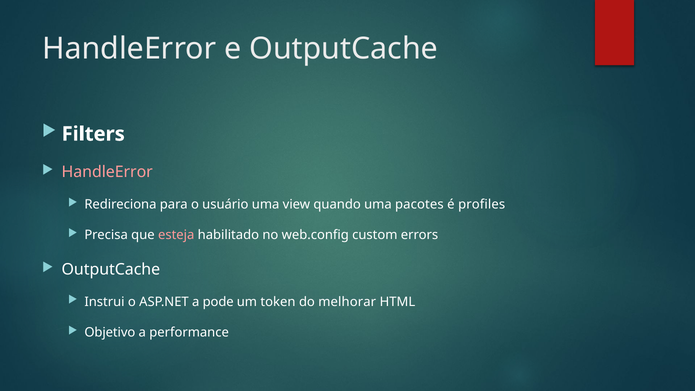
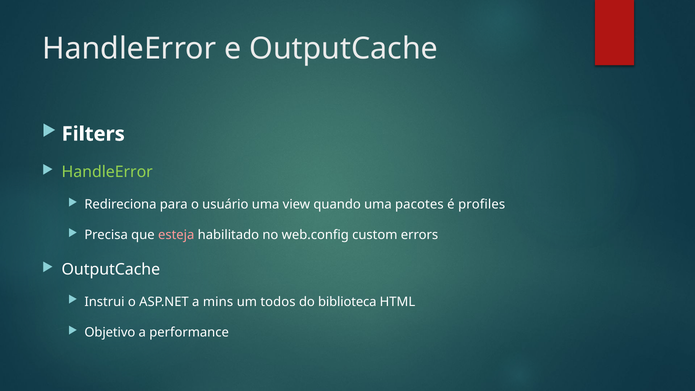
HandleError colour: pink -> light green (107, 172)
pode: pode -> mins (218, 302)
token: token -> todos (278, 302)
melhorar: melhorar -> biblioteca (347, 302)
